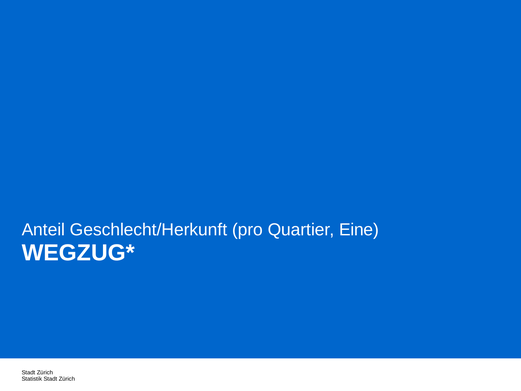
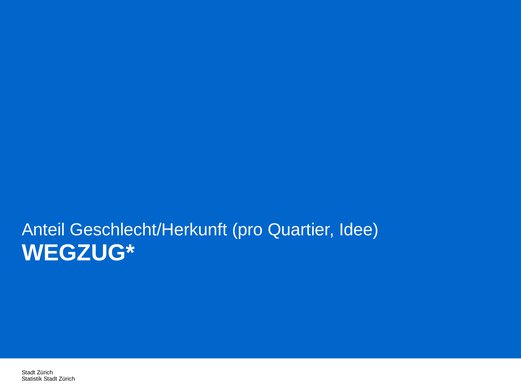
Eine: Eine -> Idee (359, 229)
